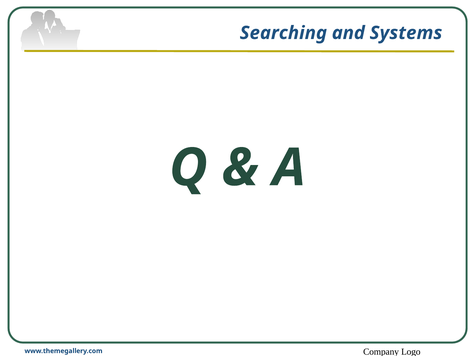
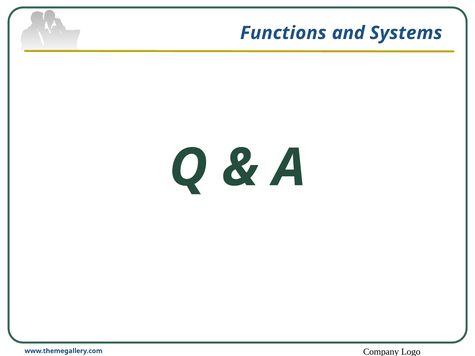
Searching: Searching -> Functions (283, 33)
